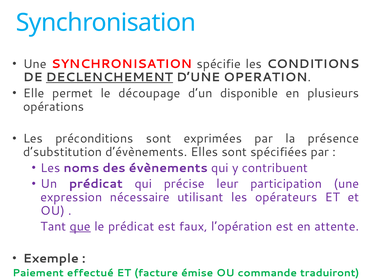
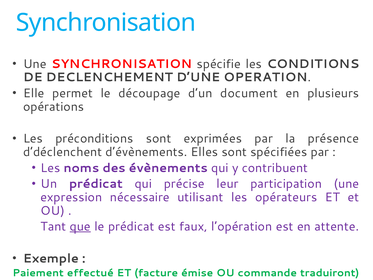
DECLENCHEMENT underline: present -> none (109, 77)
disponible: disponible -> document (249, 93)
d’substitution: d’substitution -> d’déclenchent (63, 152)
